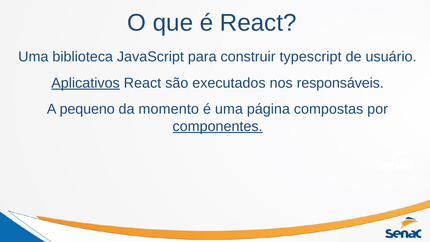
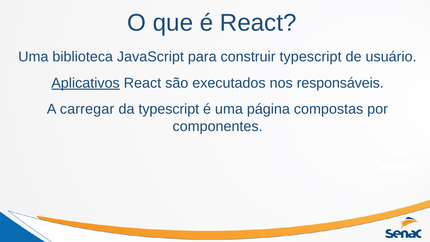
pequeno: pequeno -> carregar (87, 109)
da momento: momento -> typescript (169, 109)
componentes underline: present -> none (218, 126)
